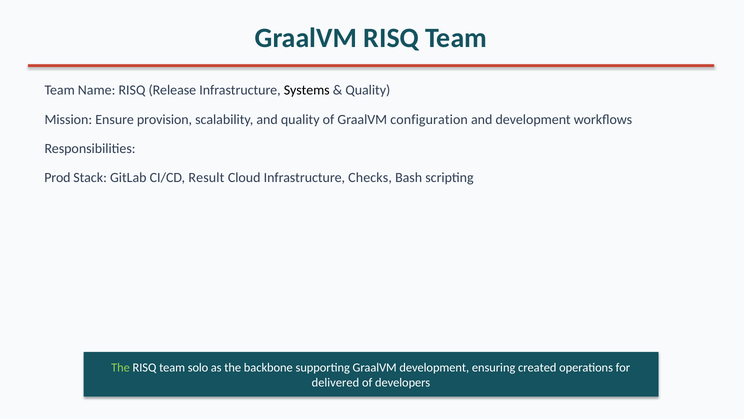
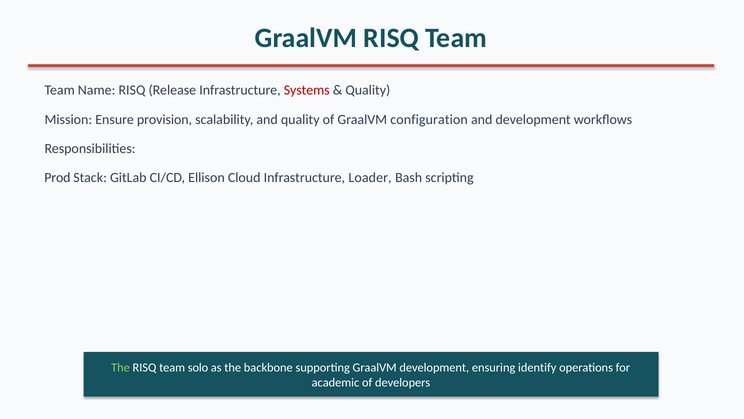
Systems colour: black -> red (307, 90)
Result: Result -> Ellison (206, 178)
Checks: Checks -> Loader (370, 178)
created: created -> identify (537, 367)
delivered: delivered -> academic (335, 382)
